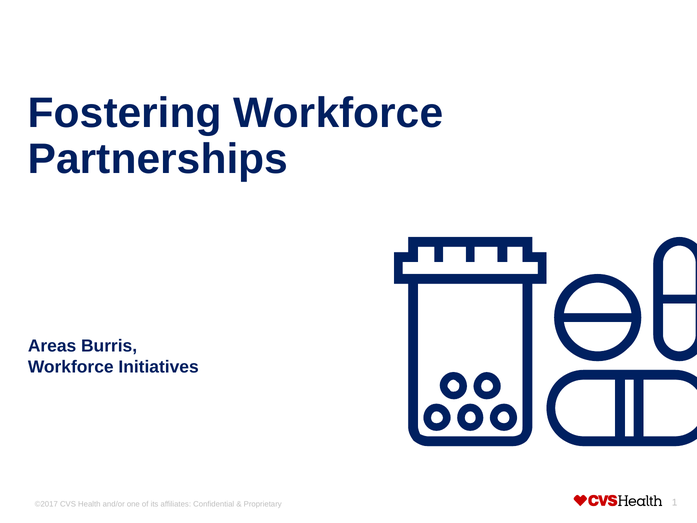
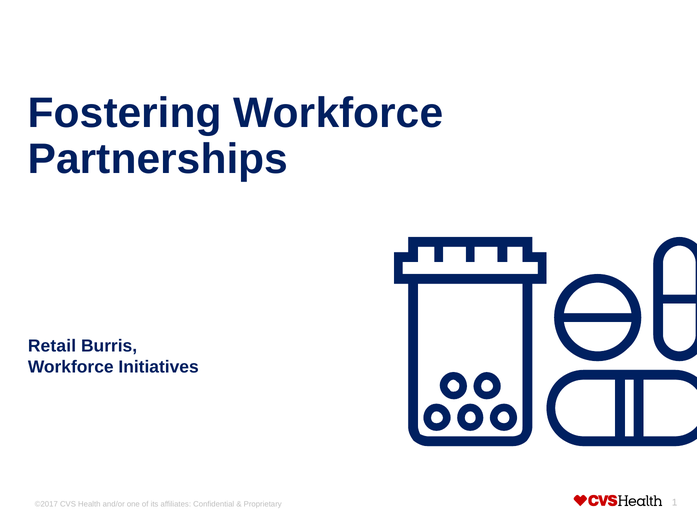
Areas: Areas -> Retail (52, 346)
